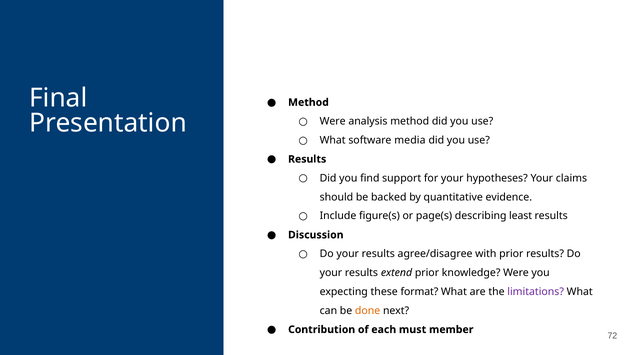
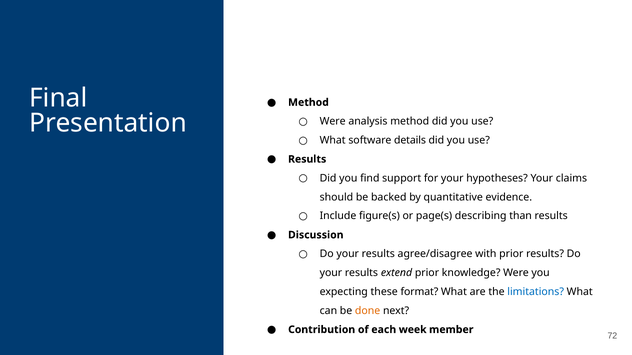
media: media -> details (410, 140)
least: least -> than (521, 216)
limitations colour: purple -> blue (536, 292)
must: must -> week (413, 330)
